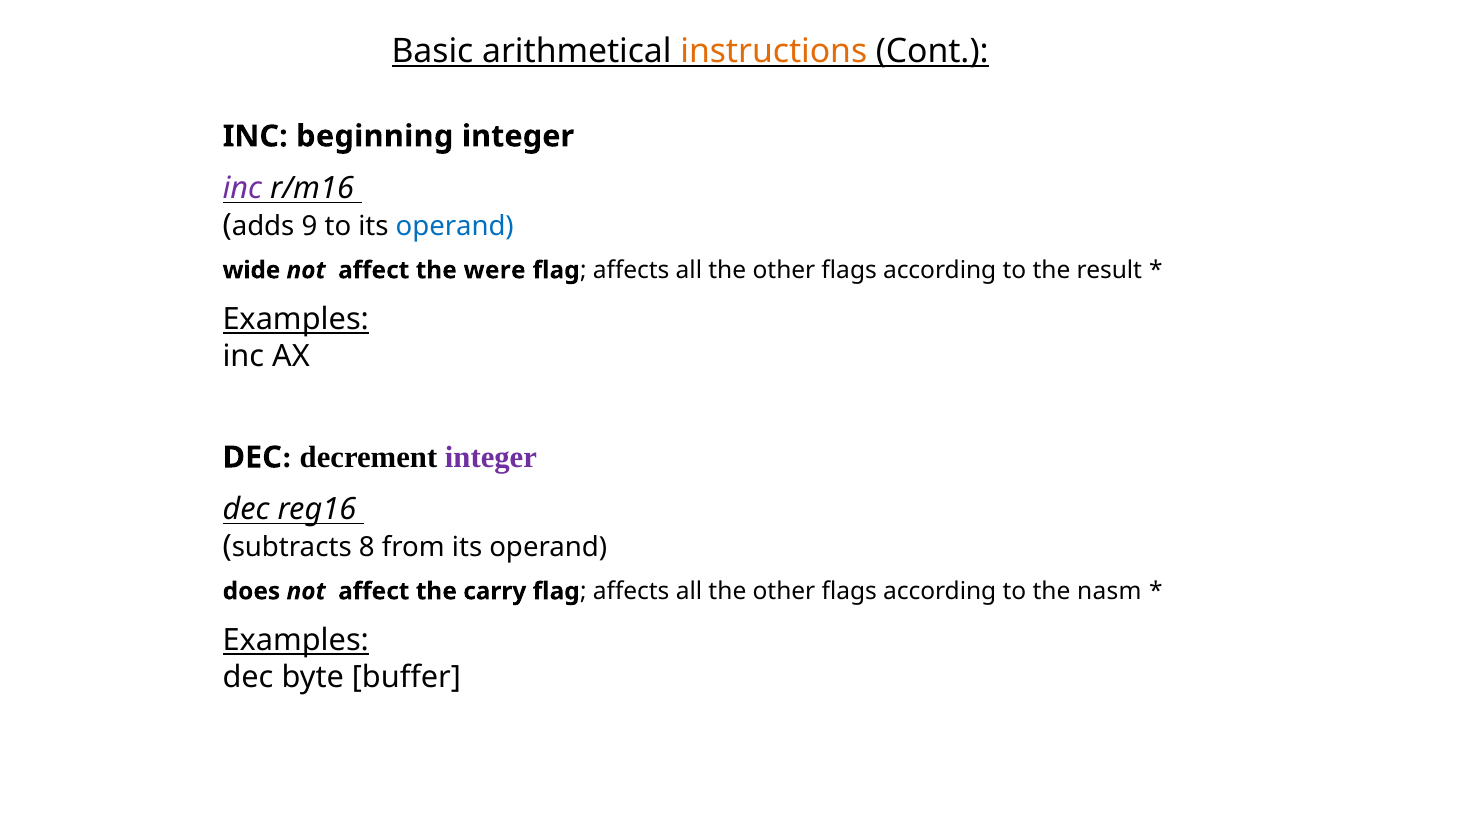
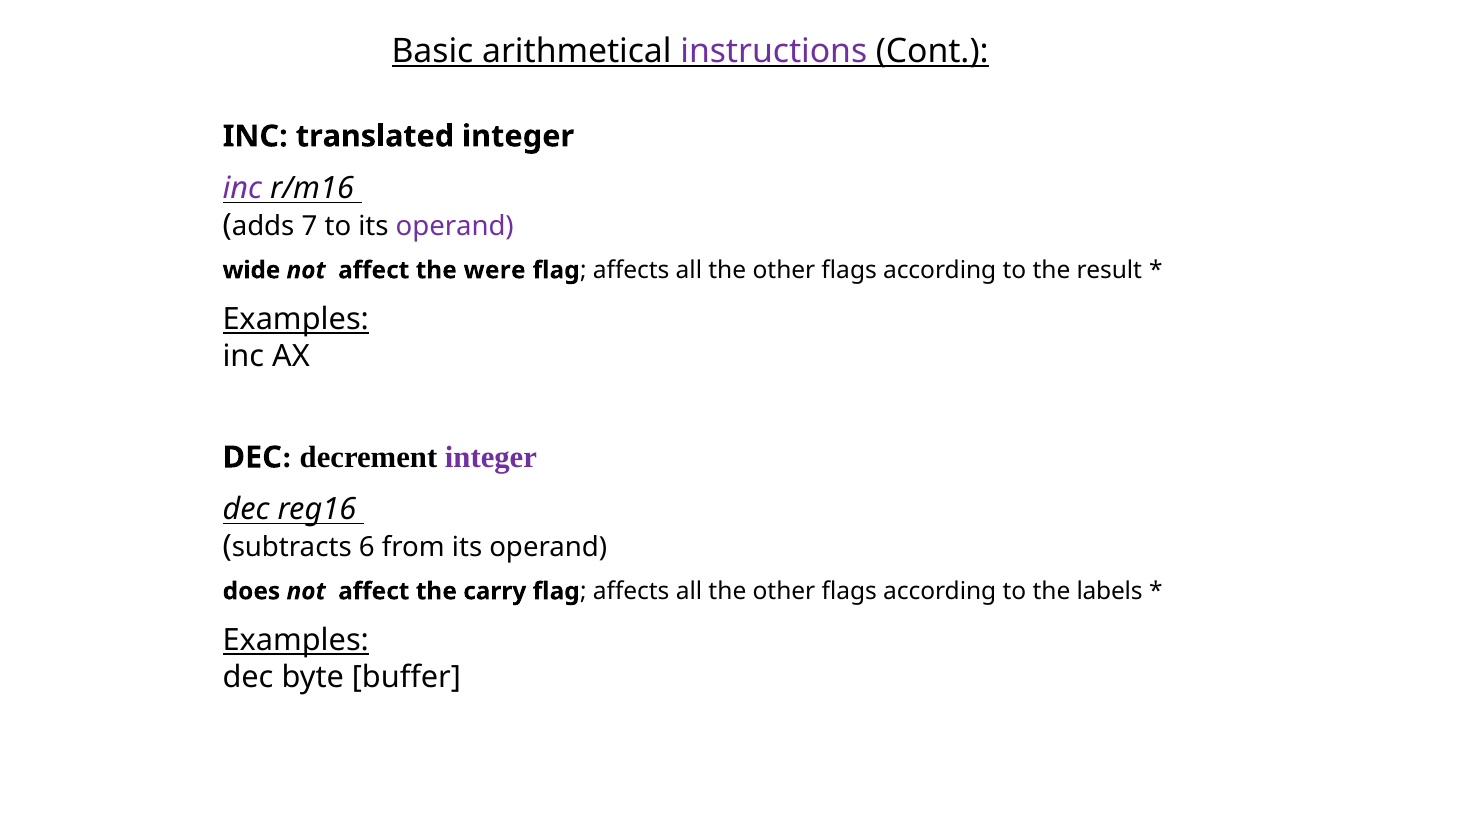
instructions colour: orange -> purple (774, 51)
beginning: beginning -> translated (375, 136)
9: 9 -> 7 (309, 226)
operand colour: blue -> purple (455, 226)
8: 8 -> 6 (367, 548)
nasm: nasm -> labels (1110, 592)
